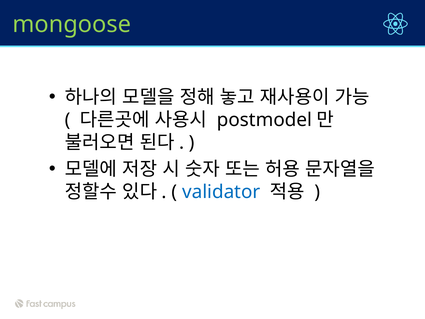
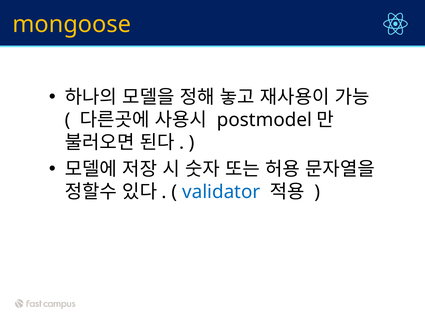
mongoose colour: light green -> yellow (72, 24)
